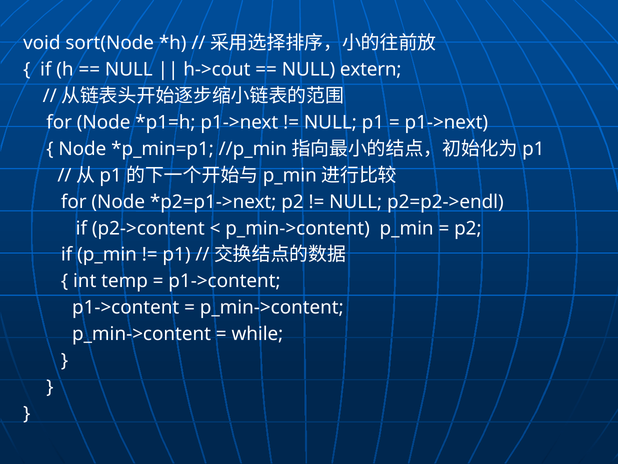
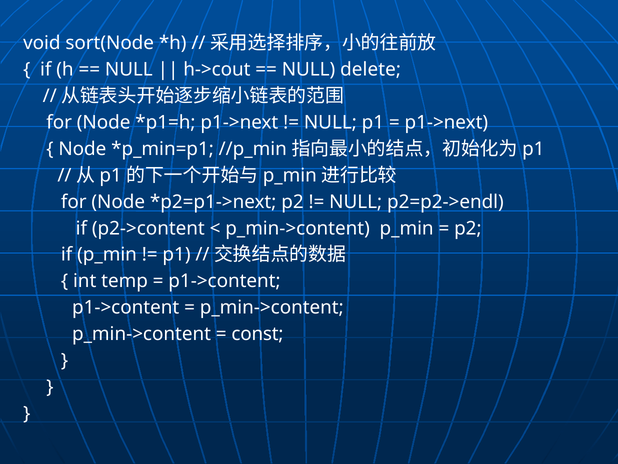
extern: extern -> delete (371, 70)
while: while -> const (257, 334)
